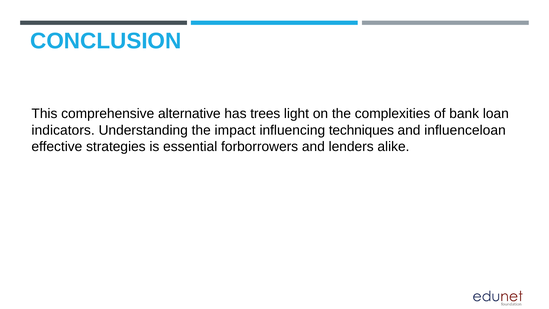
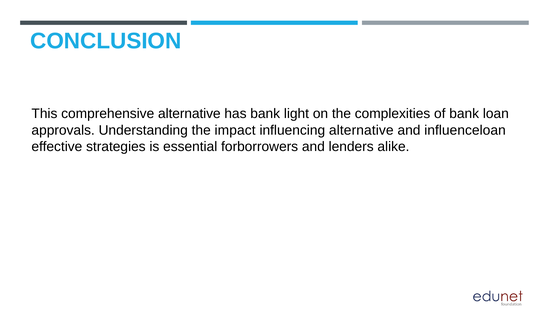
has trees: trees -> bank (265, 114)
indicators: indicators -> approvals (63, 130)
inﬂuencing techniques: techniques -> alternative (361, 130)
